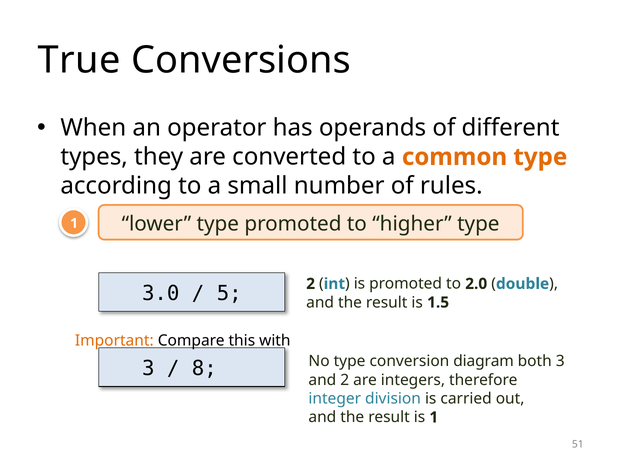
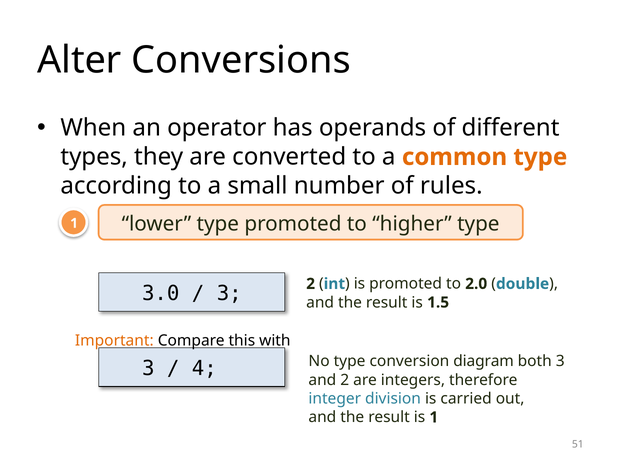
True: True -> Alter (79, 60)
5: 5 -> 3 (229, 293)
8: 8 -> 4 (204, 368)
